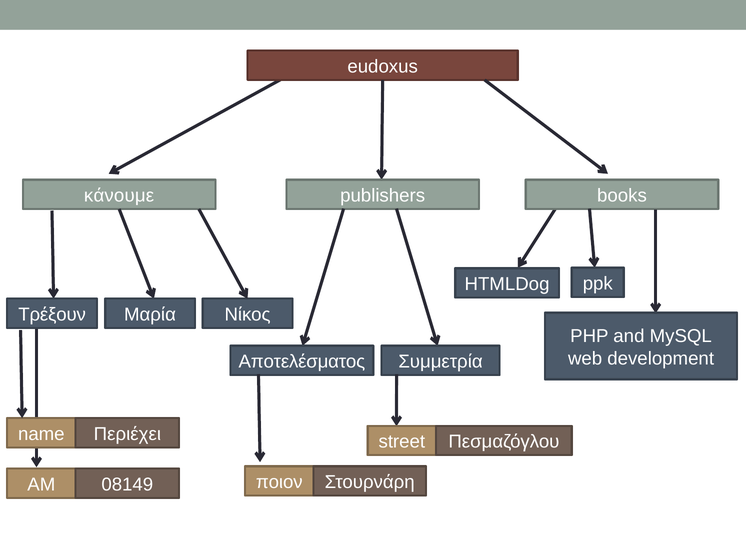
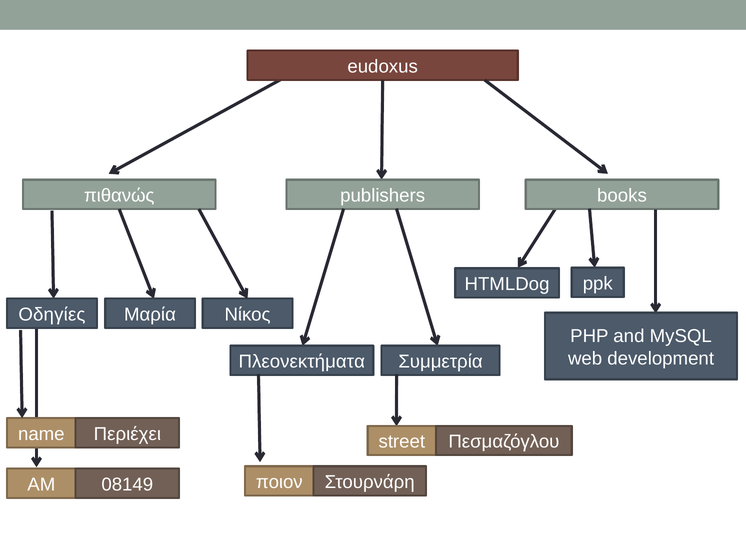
κάνουμε: κάνουμε -> πιθανώς (119, 196)
Τρέξουν: Τρέξουν -> Οδηγίες (52, 315)
Αποτελέσματος: Αποτελέσματος -> Πλεονεκτήματα (302, 362)
